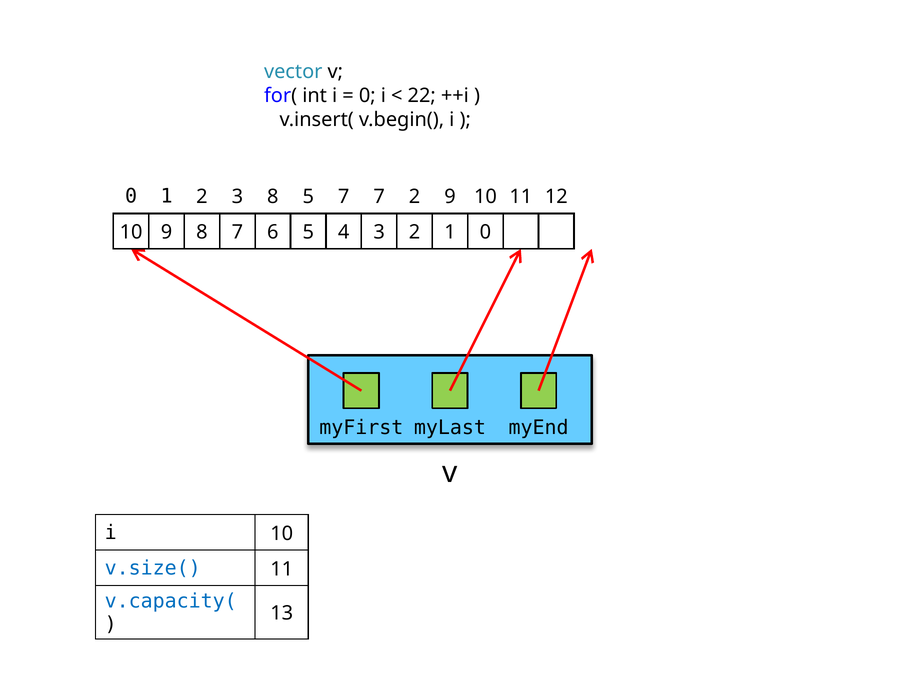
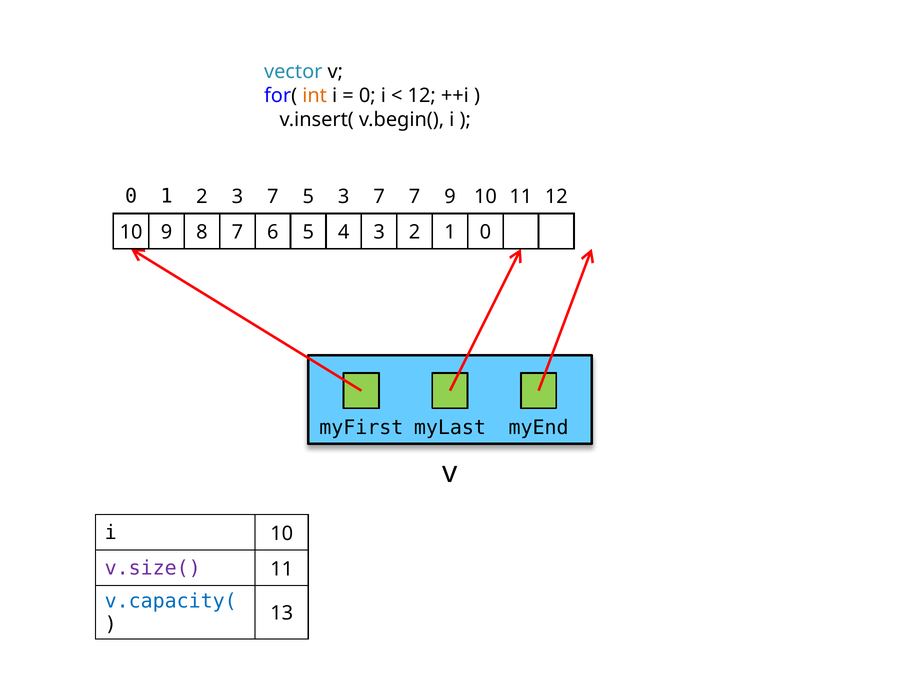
int colour: black -> orange (315, 96)
22: 22 -> 12 (422, 96)
2 3 8: 8 -> 7 (273, 197)
5 7: 7 -> 3 (344, 197)
7 2: 2 -> 7 (415, 197)
v.size( colour: blue -> purple (153, 568)
